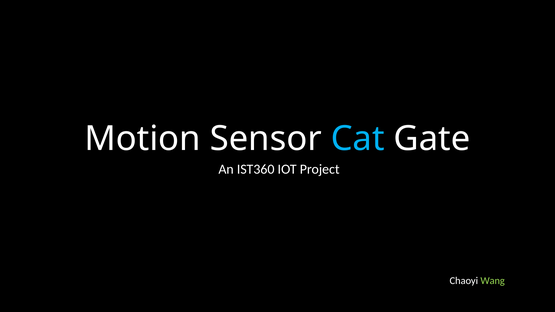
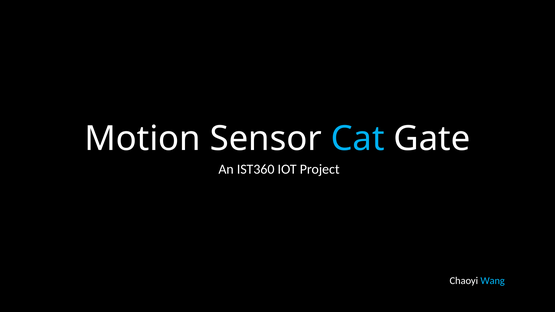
Wang colour: light green -> light blue (493, 281)
